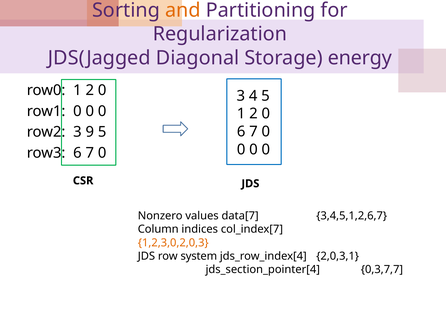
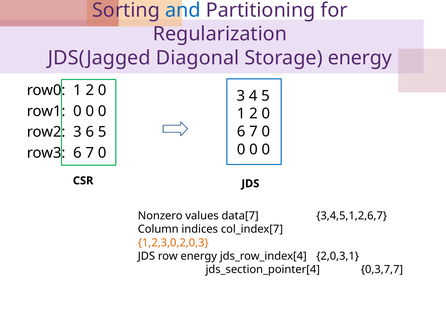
and colour: orange -> blue (183, 10)
3 9: 9 -> 6 (90, 132)
row system: system -> energy (199, 256)
